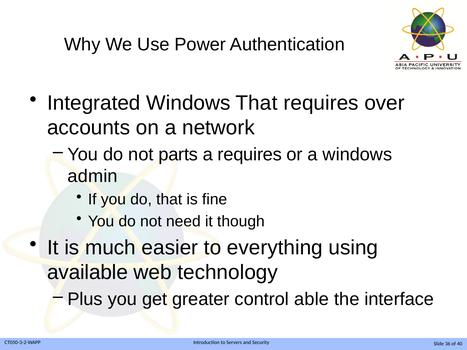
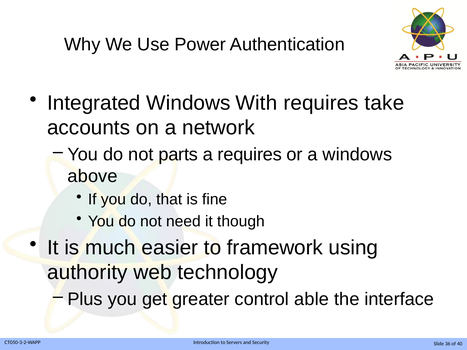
Windows That: That -> With (256, 103)
over: over -> take (384, 103)
admin: admin -> above (93, 176)
everything: everything -> framework (275, 248)
available: available -> authority (87, 273)
